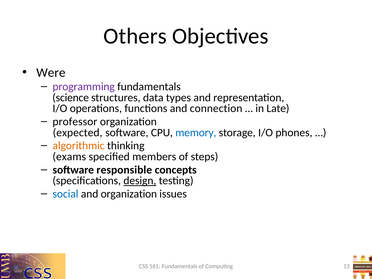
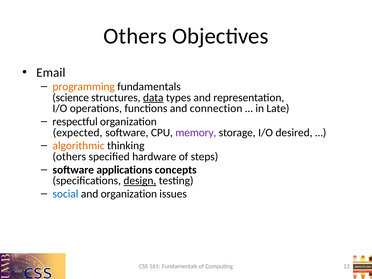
Were: Were -> Email (51, 73)
programming colour: purple -> orange (84, 87)
data underline: none -> present (153, 98)
professor: professor -> respectful (75, 122)
memory colour: blue -> purple (196, 133)
phones: phones -> desired (294, 133)
exams: exams -> others (69, 157)
members: members -> hardware (154, 157)
responsible: responsible -> applications (124, 170)
